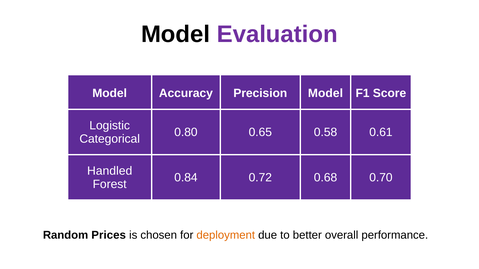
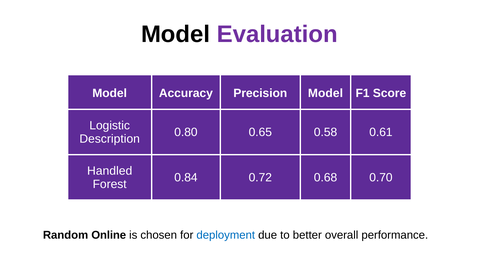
Categorical: Categorical -> Description (110, 139)
Prices: Prices -> Online (109, 236)
deployment colour: orange -> blue (226, 236)
